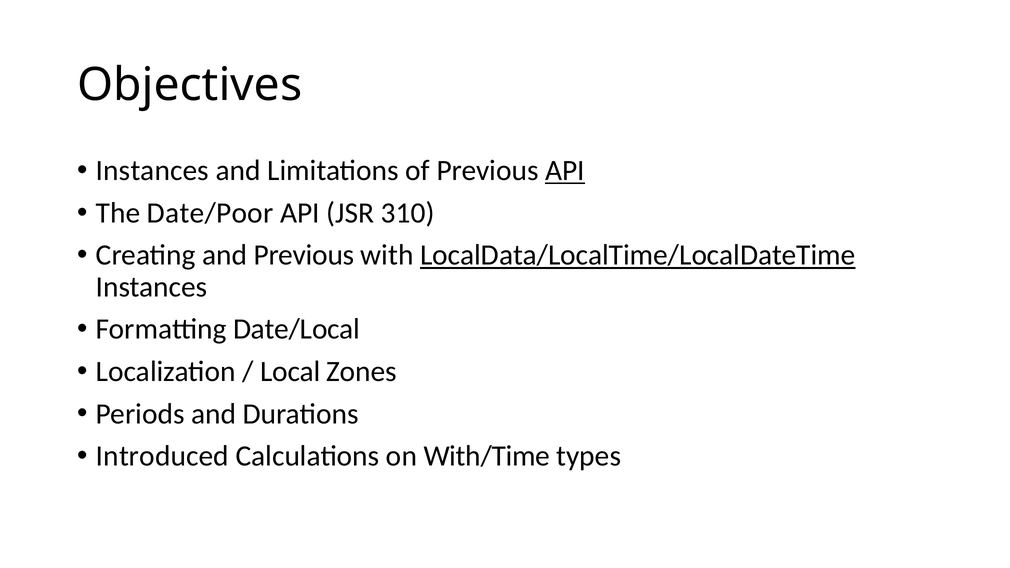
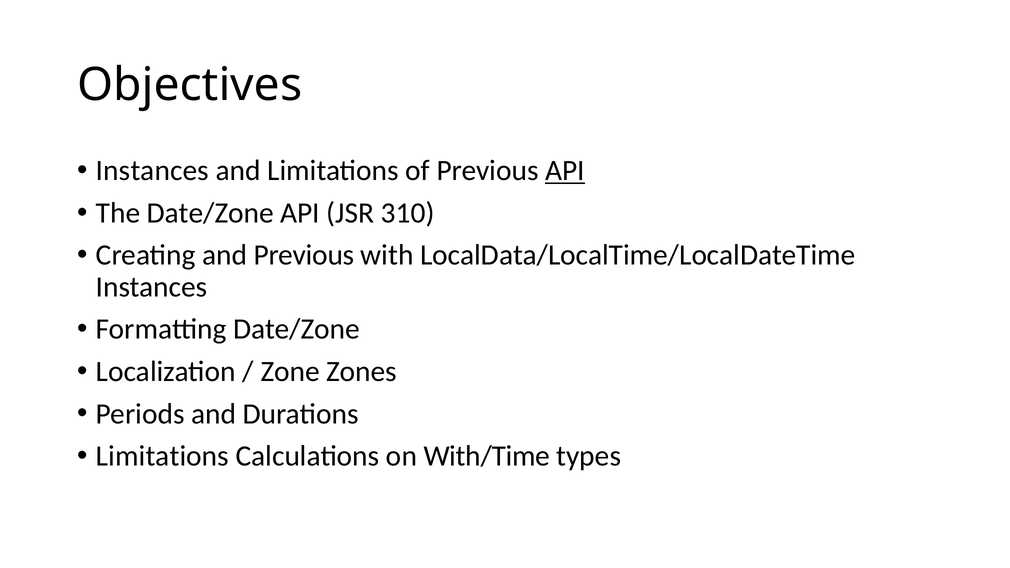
The Date/Poor: Date/Poor -> Date/Zone (210, 213)
LocalData/LocalTime/LocalDateTime underline: present -> none (638, 255)
Formatting Date/Local: Date/Local -> Date/Zone (297, 329)
Local: Local -> Zone (290, 372)
Introduced: Introduced -> Limitations (162, 456)
